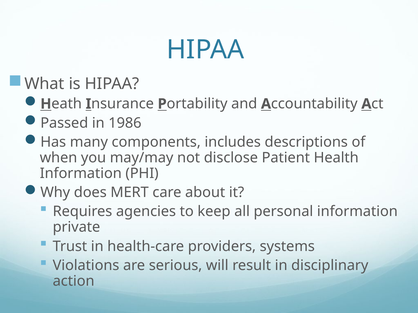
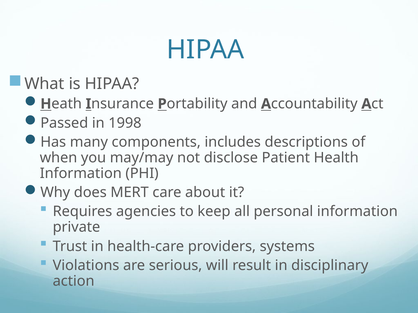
1986: 1986 -> 1998 (125, 123)
